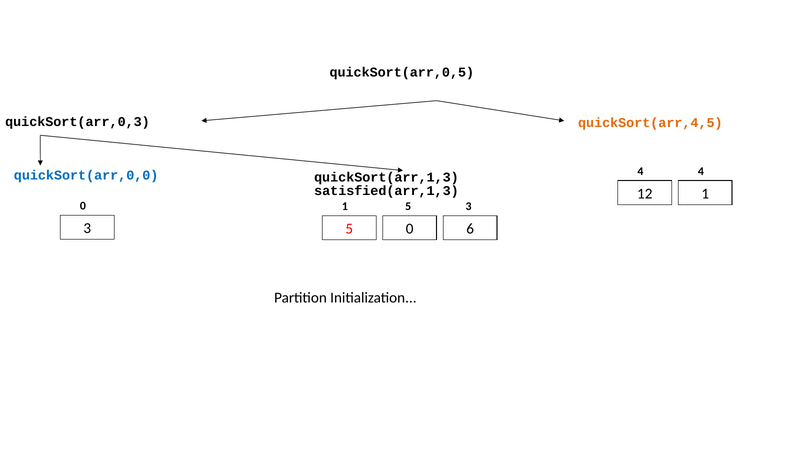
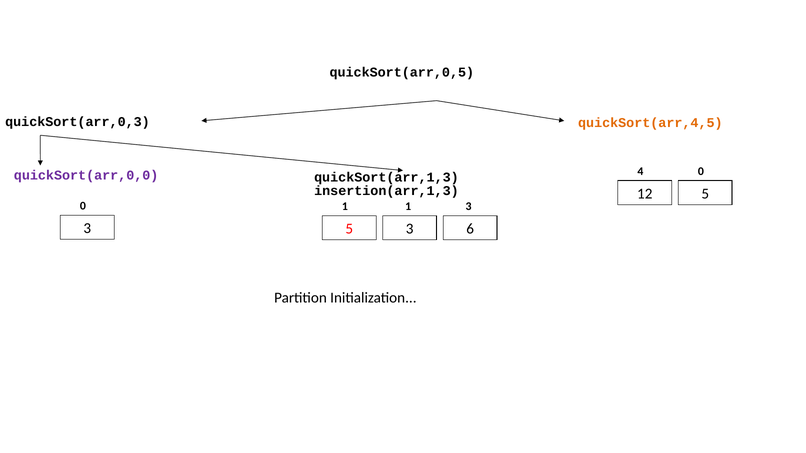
4 4: 4 -> 0 (701, 171)
quickSort(arr,0,0 colour: blue -> purple (86, 175)
satisfied(arr,1,3: satisfied(arr,1,3 -> insertion(arr,1,3 (386, 191)
12 1: 1 -> 5 (705, 194)
1 5: 5 -> 1 (408, 207)
5 0: 0 -> 3 (410, 229)
